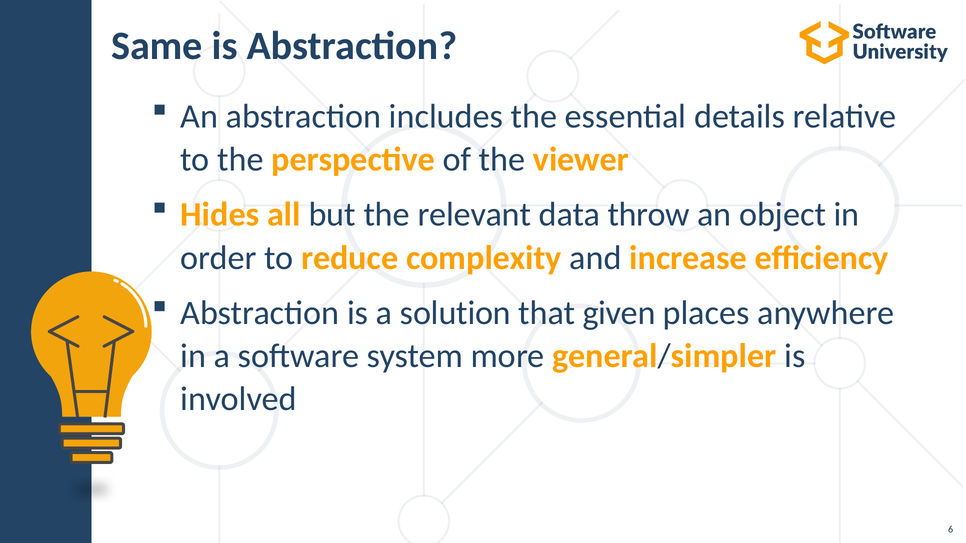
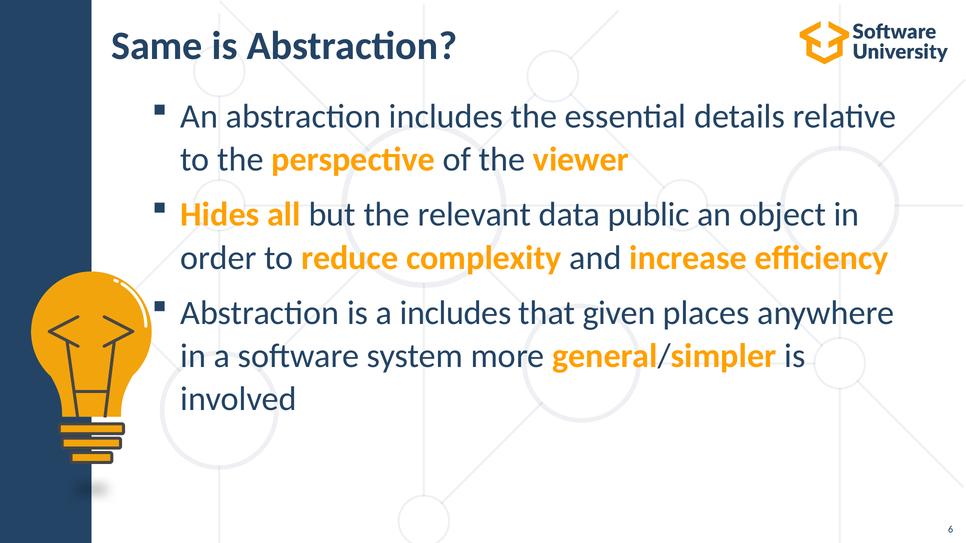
throw: throw -> public (649, 215)
a solution: solution -> includes (456, 313)
